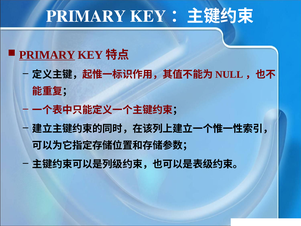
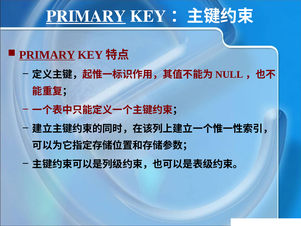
PRIMARY underline: none -> present (86, 16)
